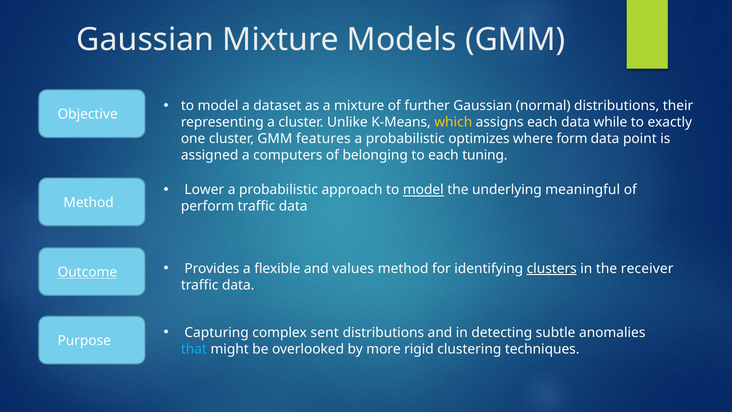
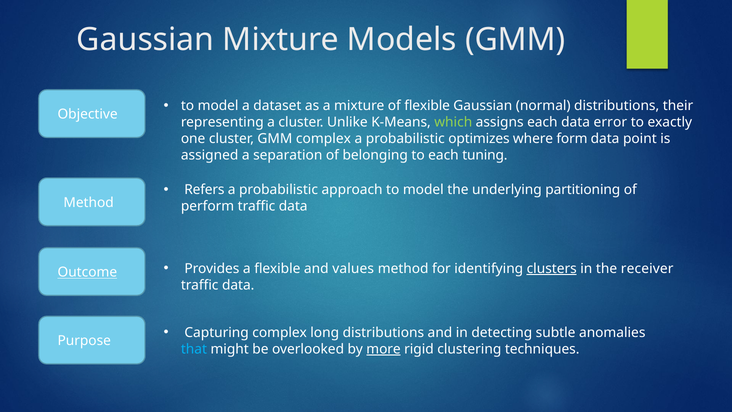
of further: further -> flexible (427, 106)
which colour: yellow -> light green (453, 122)
while: while -> error (610, 122)
GMM features: features -> complex (323, 139)
computers: computers -> separation (288, 155)
Lower: Lower -> Refers (204, 190)
model underline: present -> none (423, 190)
meaningful: meaningful -> partitioning (583, 190)
sent: sent -> long (325, 332)
more underline: none -> present (384, 349)
